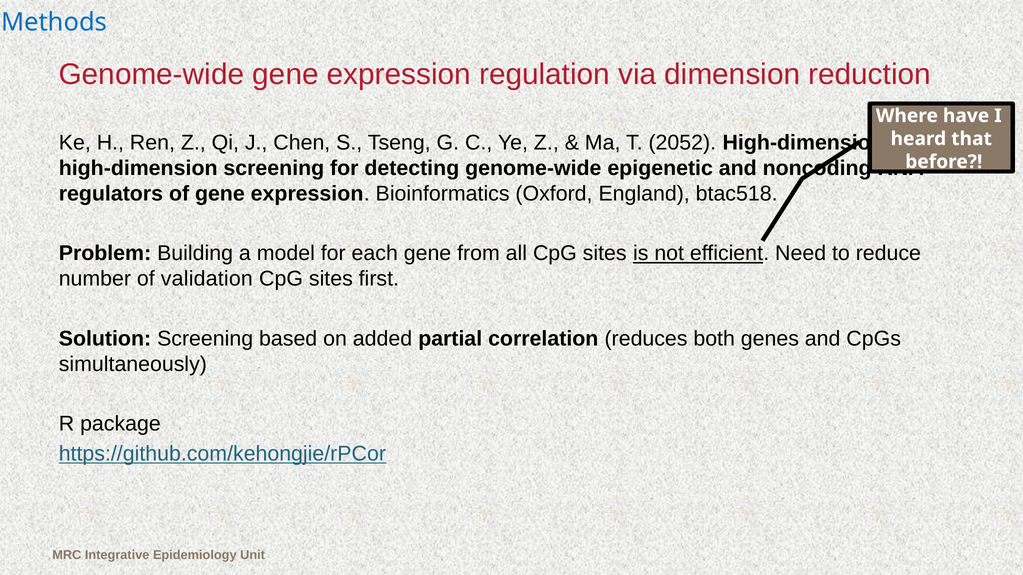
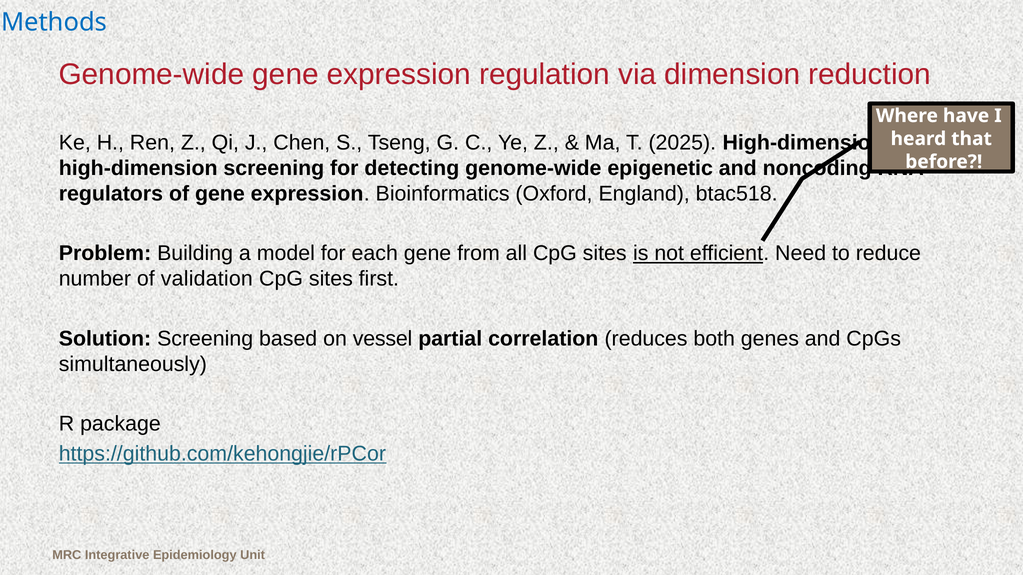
2052: 2052 -> 2025 (682, 143)
added: added -> vessel (383, 339)
